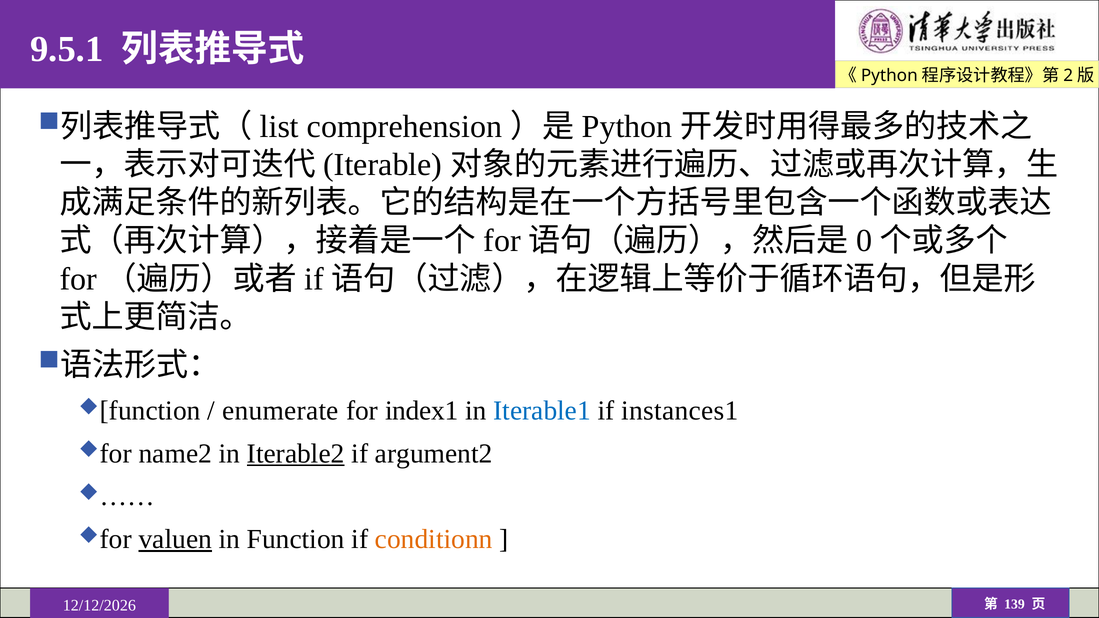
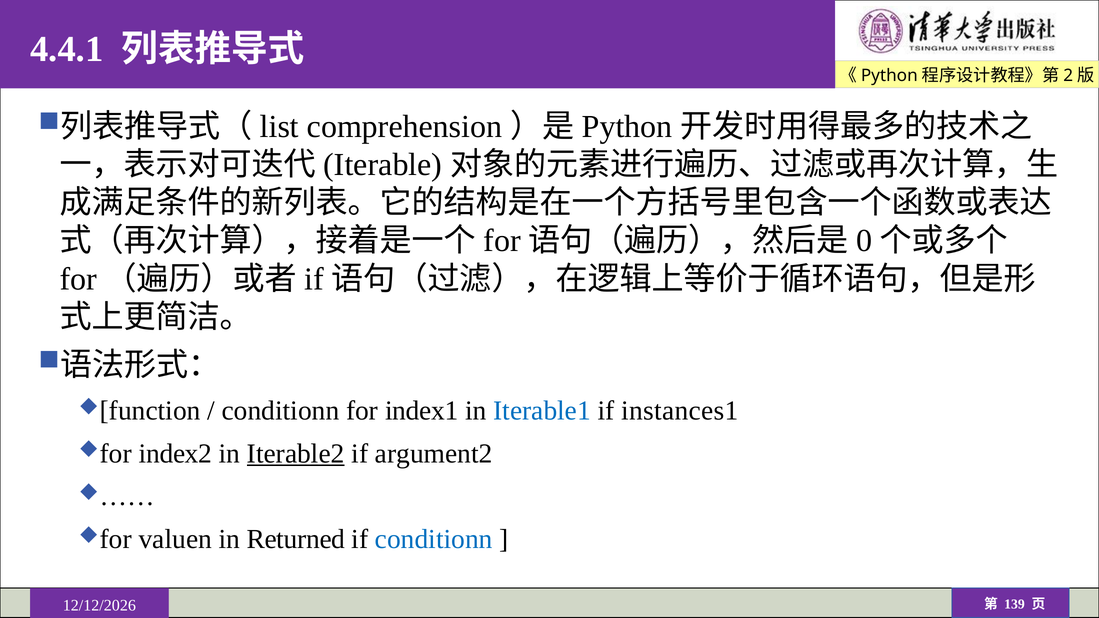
9.5.1: 9.5.1 -> 4.4.1 (67, 49)
enumerate: enumerate -> conditionn (281, 411)
name2: name2 -> index2 (175, 454)
valuen underline: present -> none (175, 539)
Function: Function -> Returned (296, 539)
conditionn colour: orange -> blue (434, 539)
